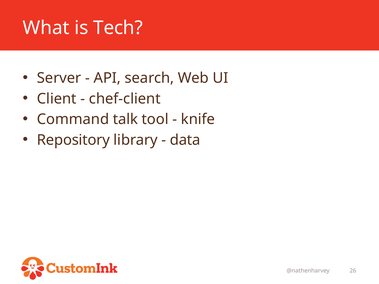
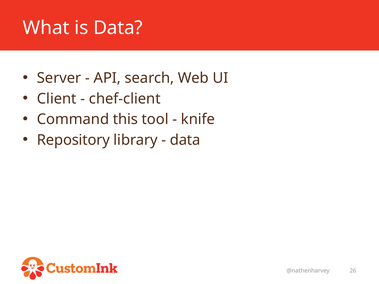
is Tech: Tech -> Data (118, 28)
talk: talk -> this (125, 119)
